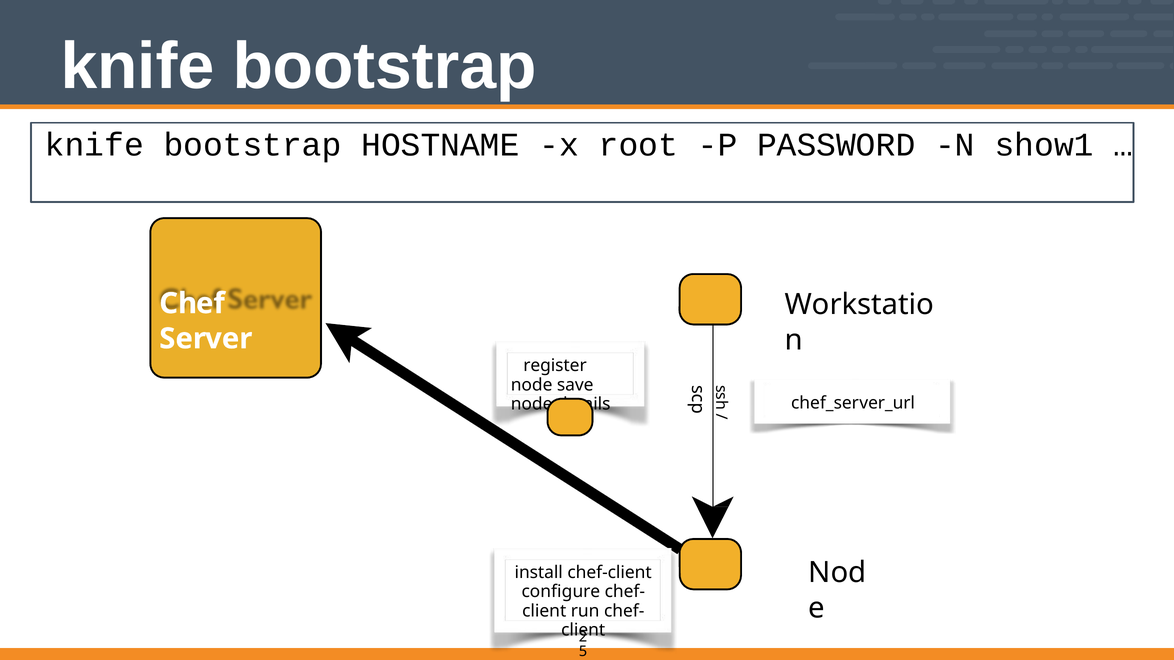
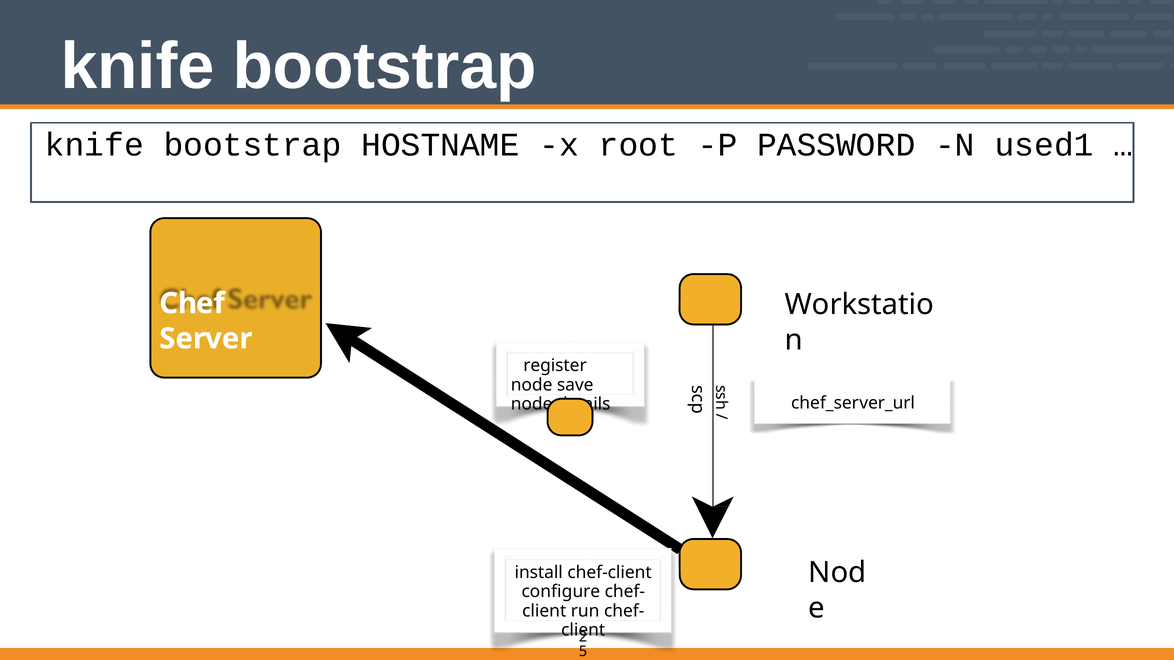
show1: show1 -> used1 (1044, 145)
